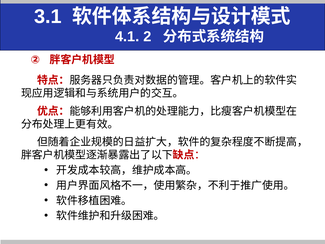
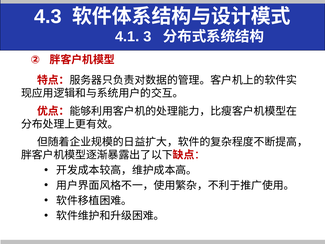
3.1: 3.1 -> 4.3 (48, 17)
2: 2 -> 3 (147, 36)
